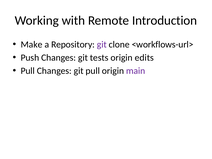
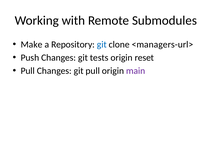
Introduction: Introduction -> Submodules (164, 21)
git colour: purple -> blue (102, 44)
<workflows-url>: <workflows-url> -> <managers-url> (162, 44)
edits: edits -> reset (144, 58)
